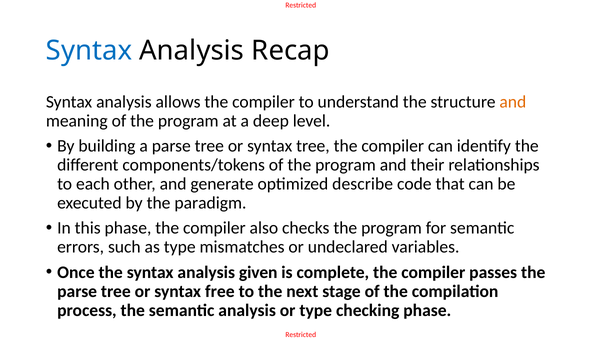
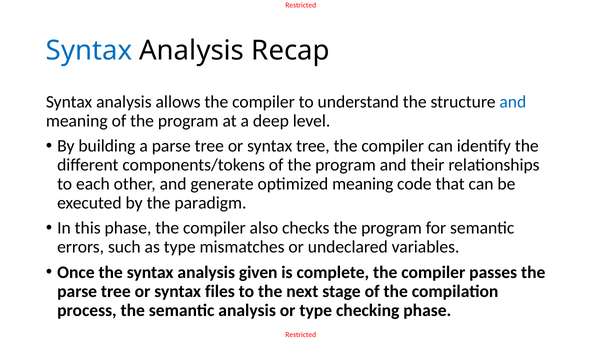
and colour: orange -> blue (513, 102)
optimized describe: describe -> meaning (363, 184)
free: free -> files (220, 291)
